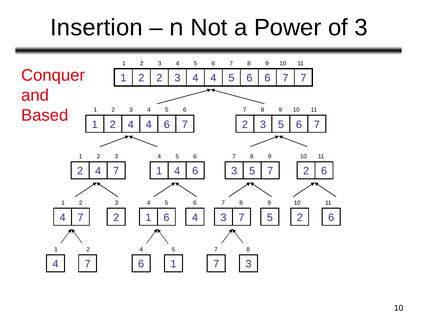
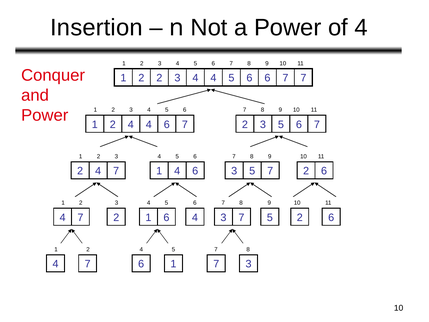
of 3: 3 -> 4 (361, 28)
Based: Based -> Power (45, 115)
